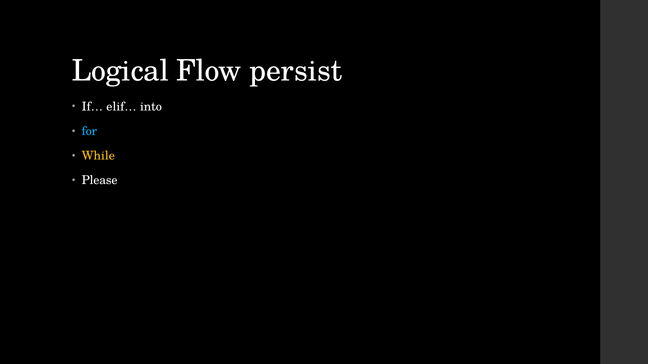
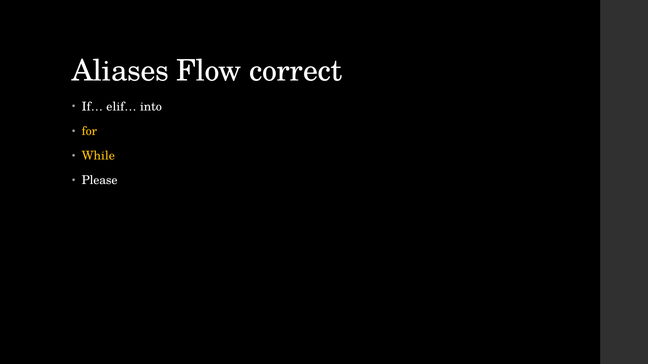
Logical: Logical -> Aliases (120, 71)
persist: persist -> correct (296, 71)
for colour: light blue -> yellow (89, 131)
